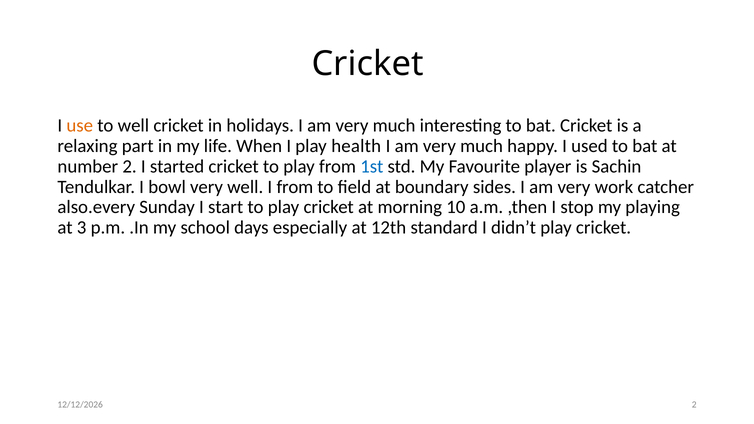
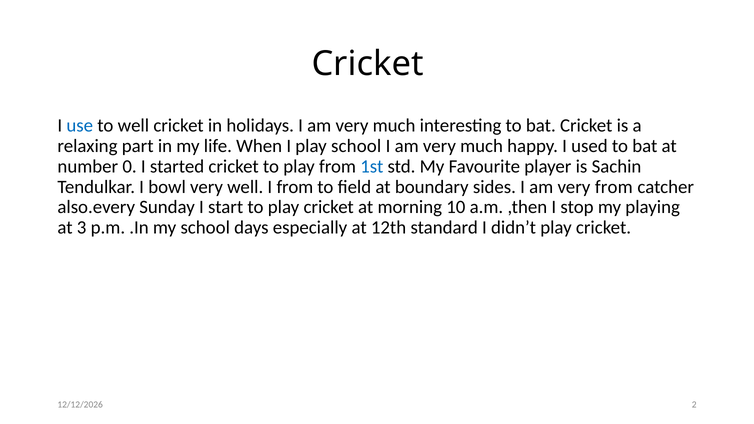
use colour: orange -> blue (80, 126)
play health: health -> school (356, 146)
number 2: 2 -> 0 (130, 166)
very work: work -> from (614, 187)
